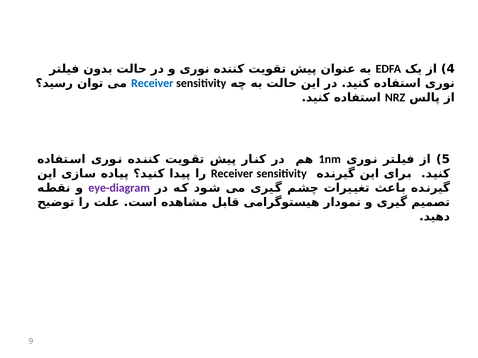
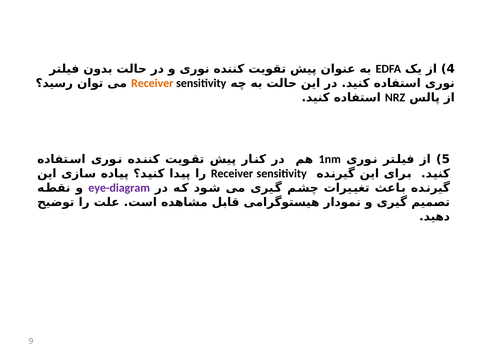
Receiver colour: blue -> orange (152, 83)
